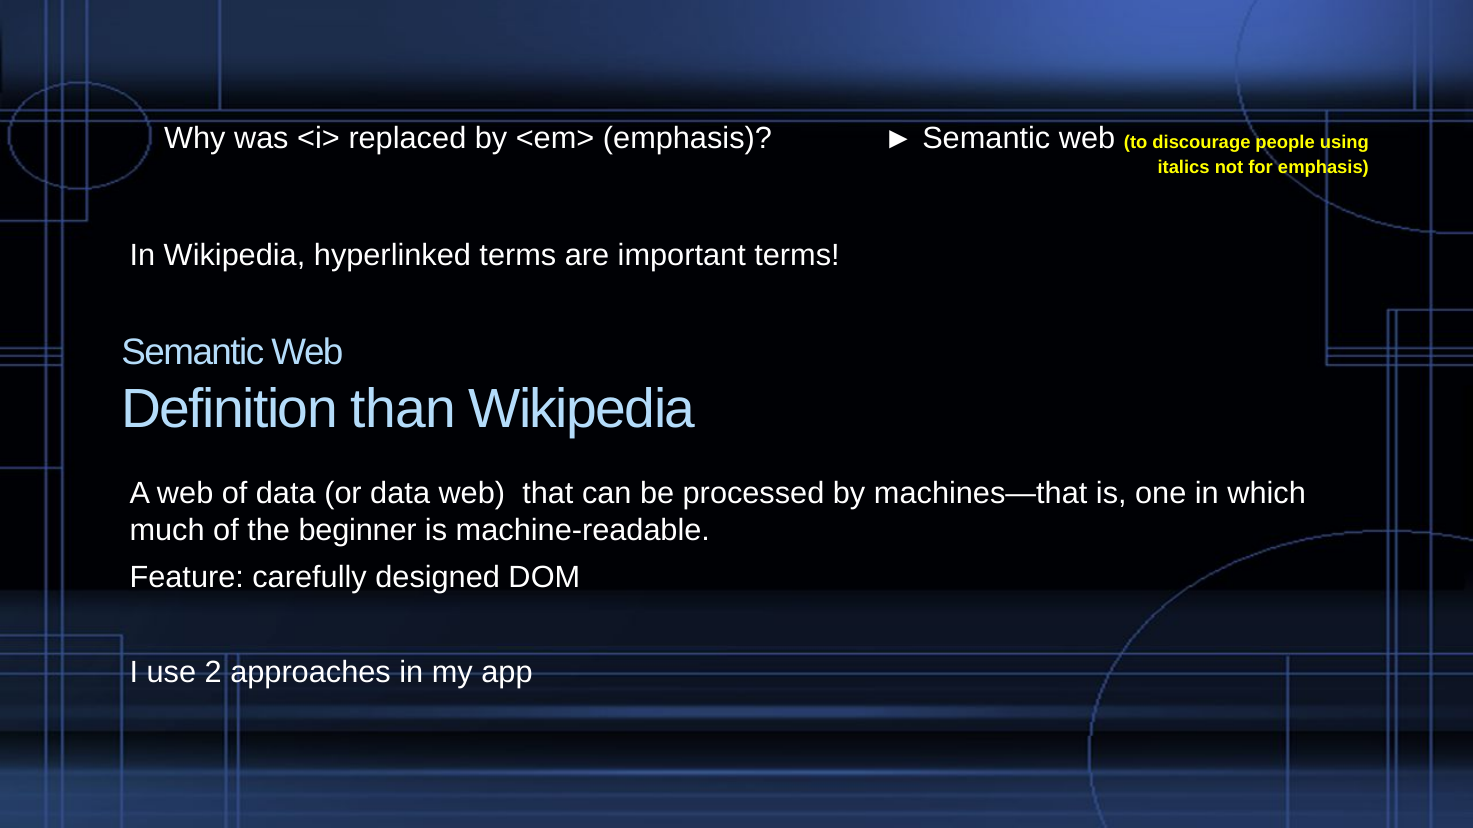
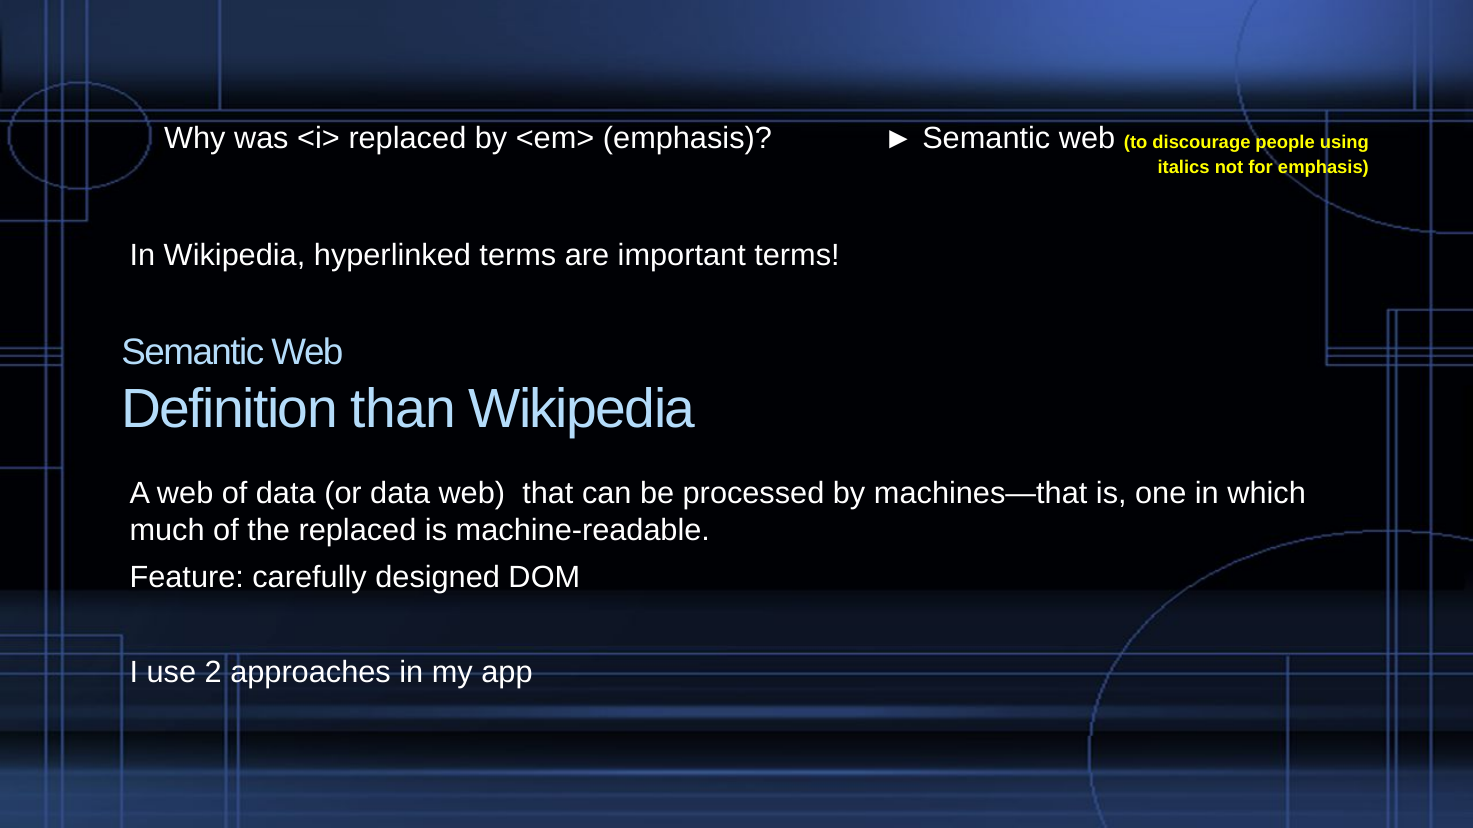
the beginner: beginner -> replaced (357, 531)
